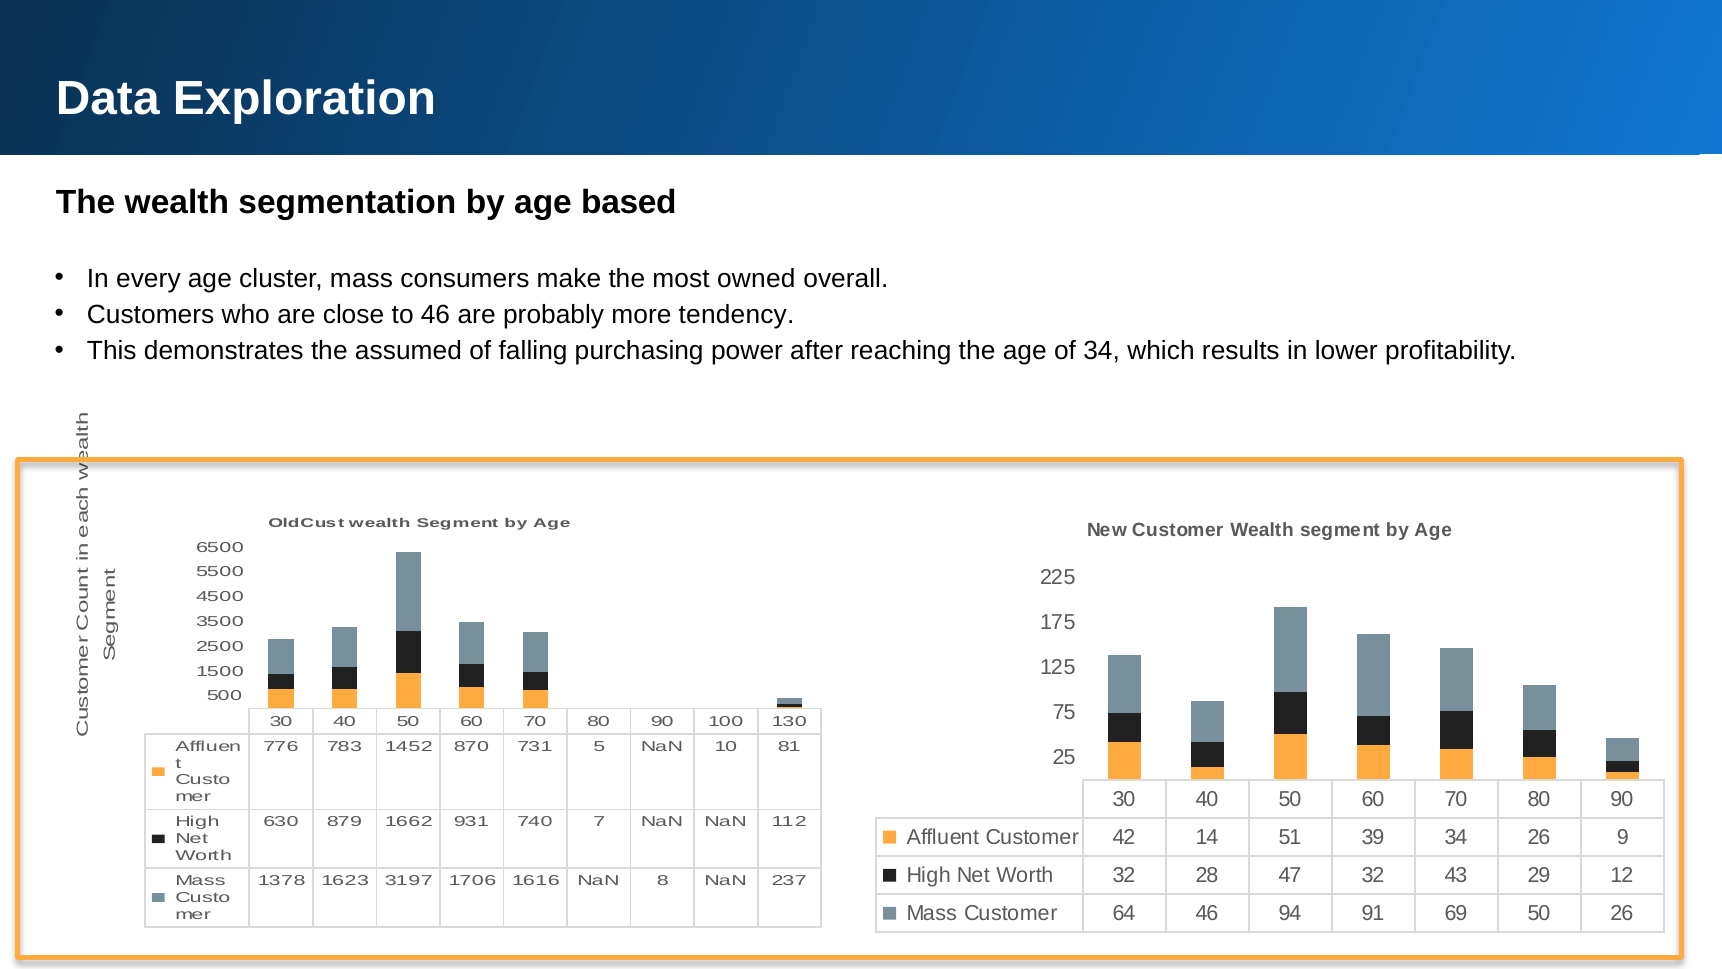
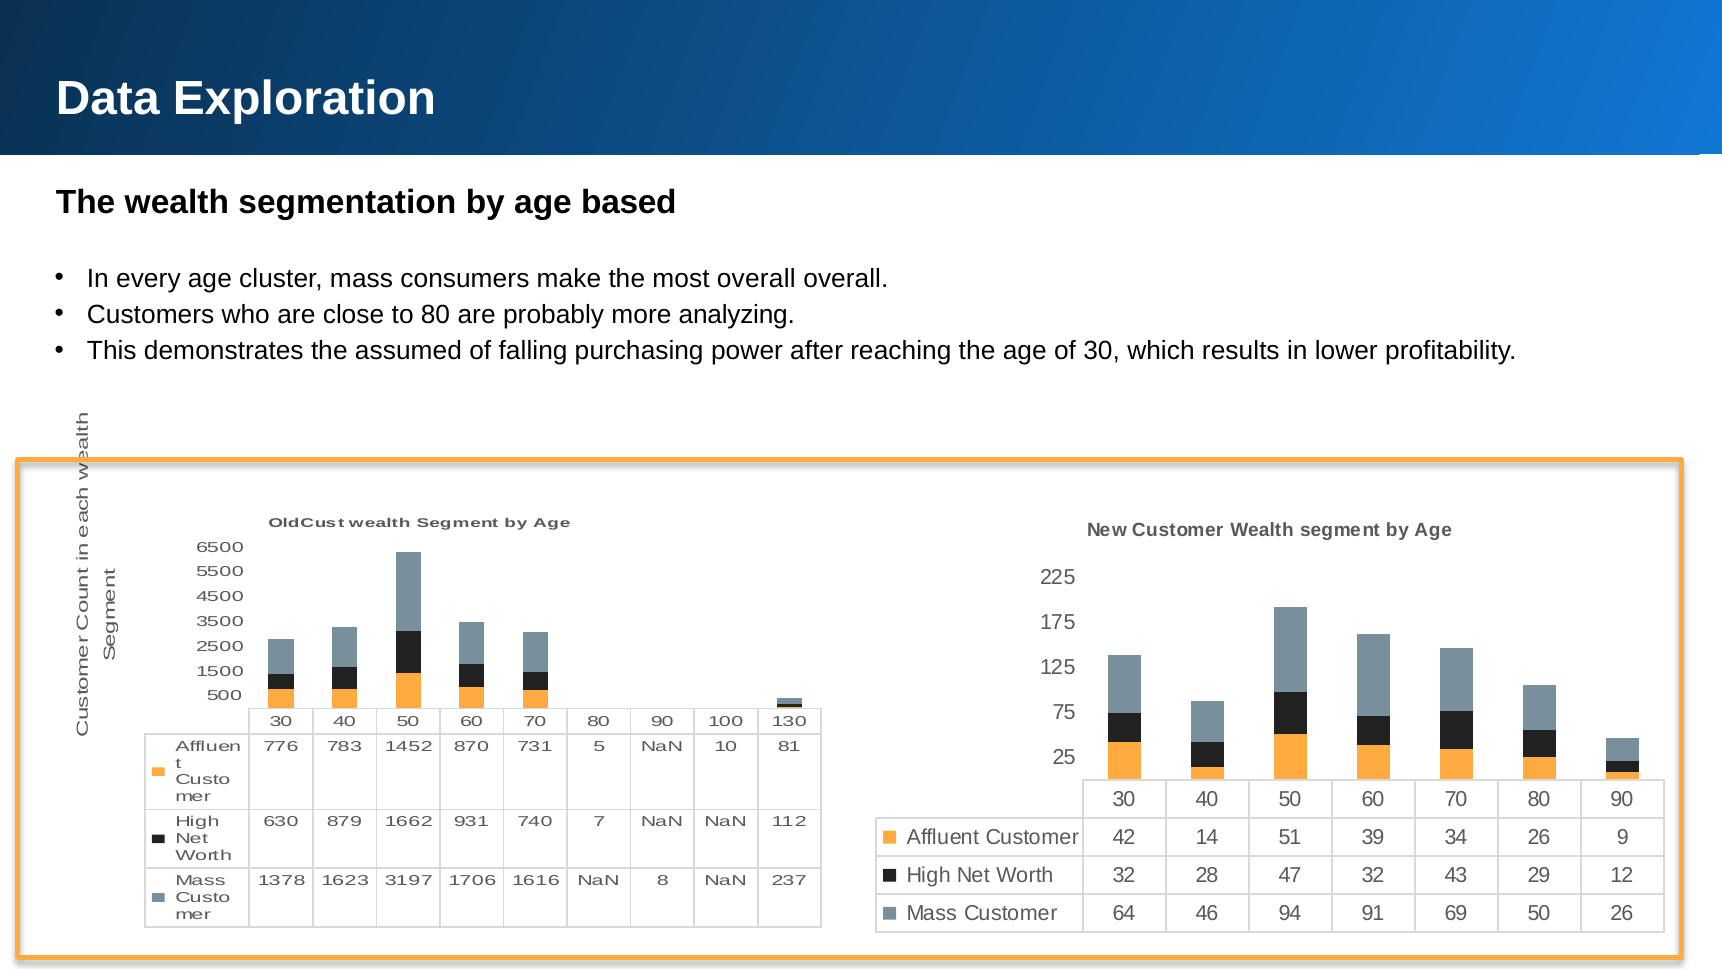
most owned: owned -> overall (756, 278)
to 46: 46 -> 80 (435, 315)
tendency: tendency -> analyzing (737, 315)
of 34: 34 -> 30 (1102, 351)
